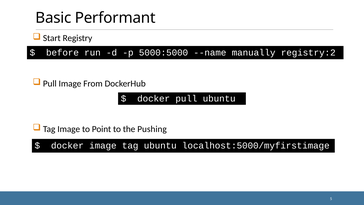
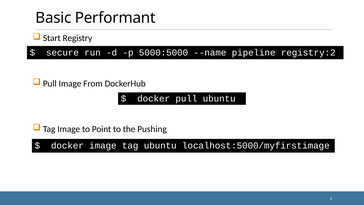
before: before -> secure (62, 52)
manually: manually -> pipeline (254, 52)
